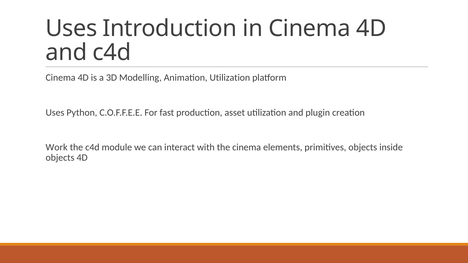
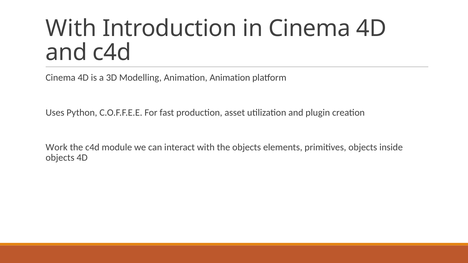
Uses: Uses -> With (71, 29)
Animation Utilization: Utilization -> Animation (230, 78)
the cinema: cinema -> objects (247, 147)
